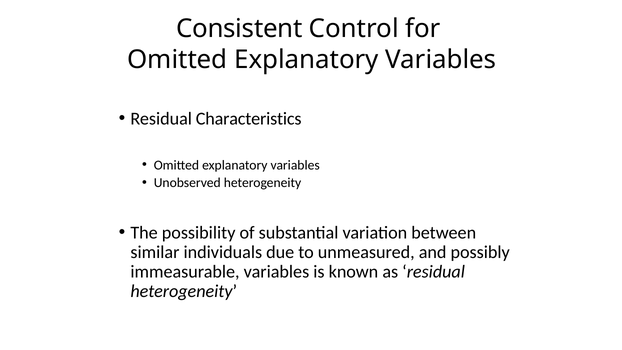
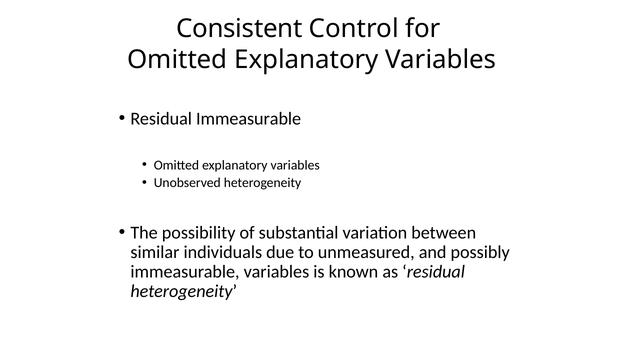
Residual Characteristics: Characteristics -> Immeasurable (249, 118)
